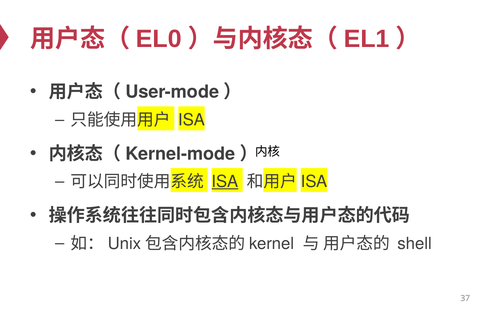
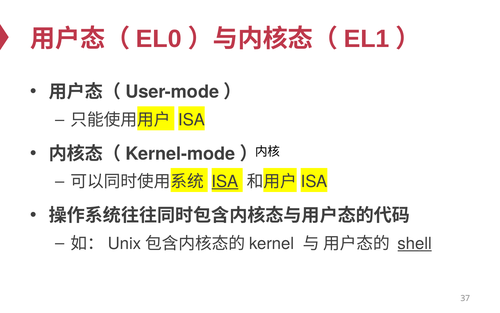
shell underline: none -> present (415, 243)
